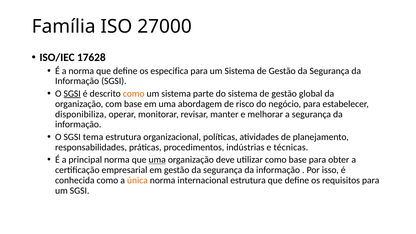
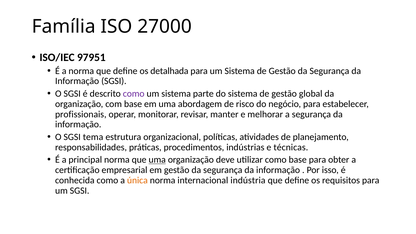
17628: 17628 -> 97951 (91, 57)
especifica: especifica -> detalhada (169, 71)
SGSI underline: present -> none (72, 94)
como colour: orange -> purple (134, 94)
disponibiliza: disponibiliza -> profissionais (81, 114)
internacional estrutura: estrutura -> indústria (248, 180)
